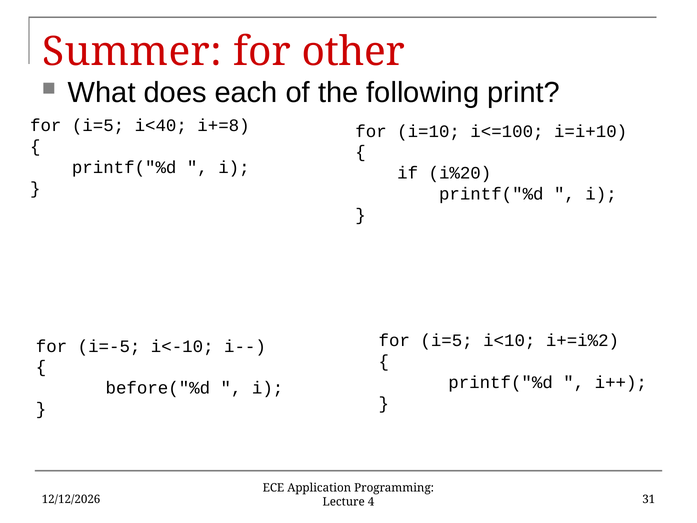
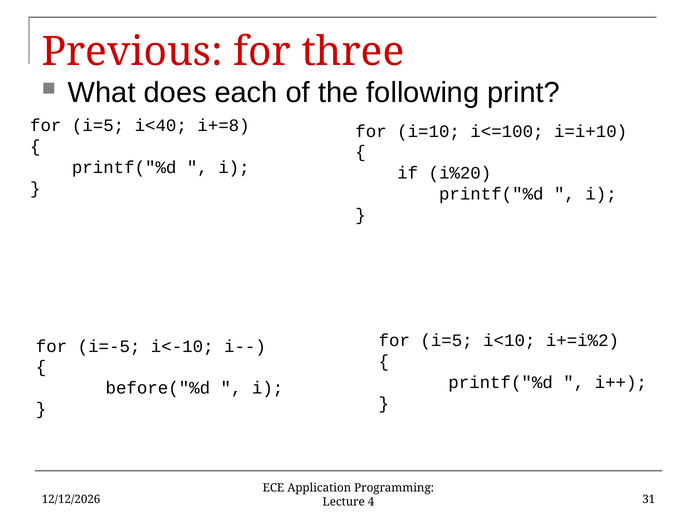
Summer: Summer -> Previous (132, 52)
other: other -> three (353, 52)
